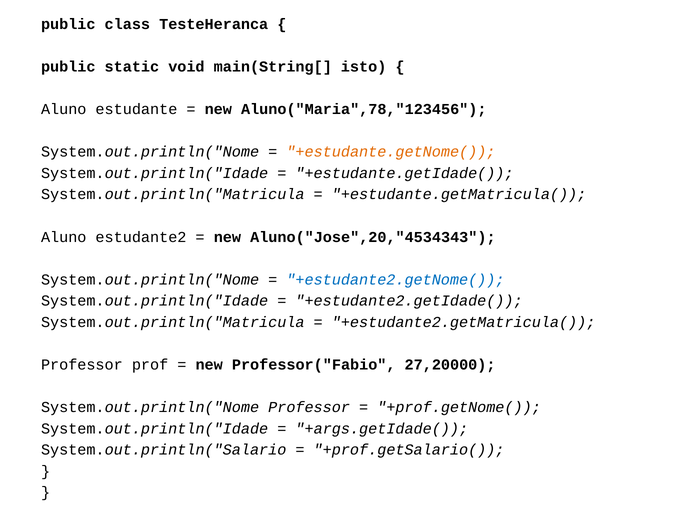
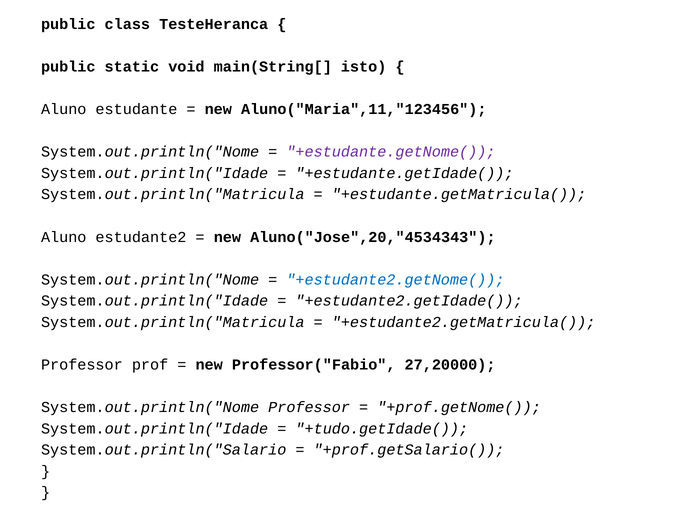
Aluno("Maria",78,"123456: Aluno("Maria",78,"123456 -> Aluno("Maria",11,"123456 (364, 109)
+estudante.getNome( colour: orange -> purple (391, 152)
+args.getIdade(: +args.getIdade( -> +tudo.getIdade( (382, 428)
